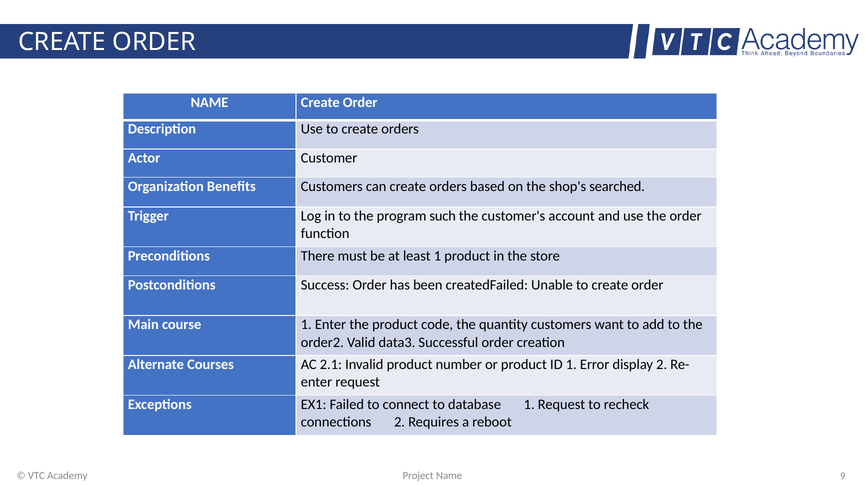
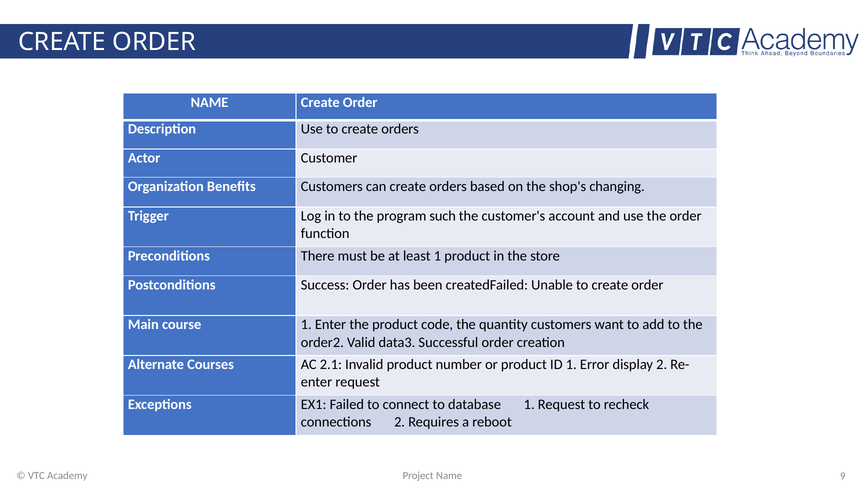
searched: searched -> changing (617, 186)
